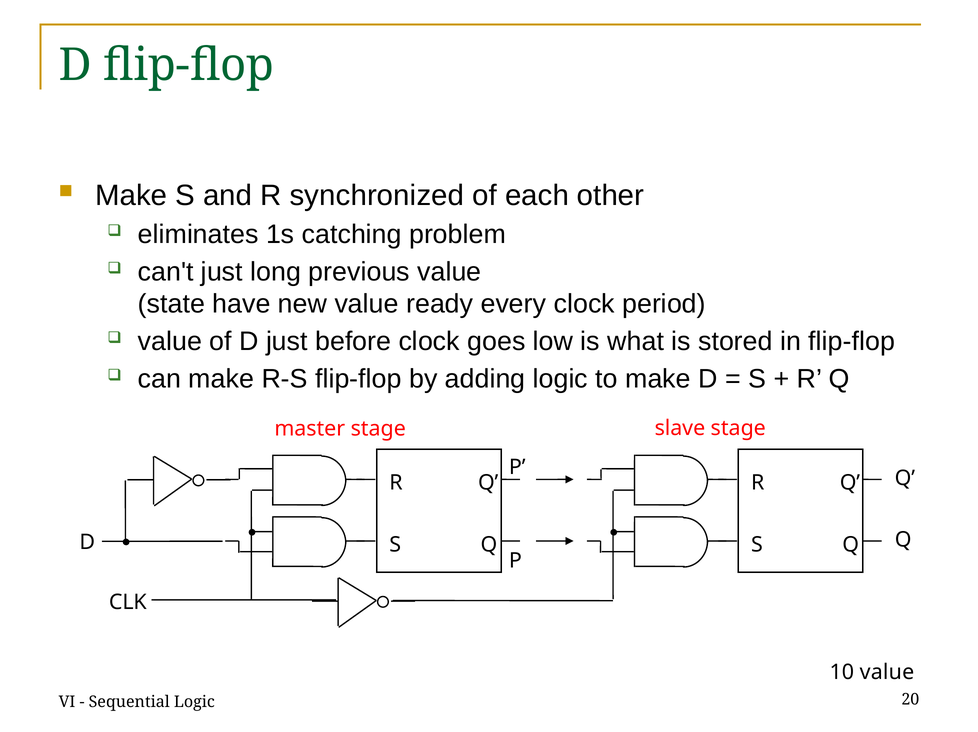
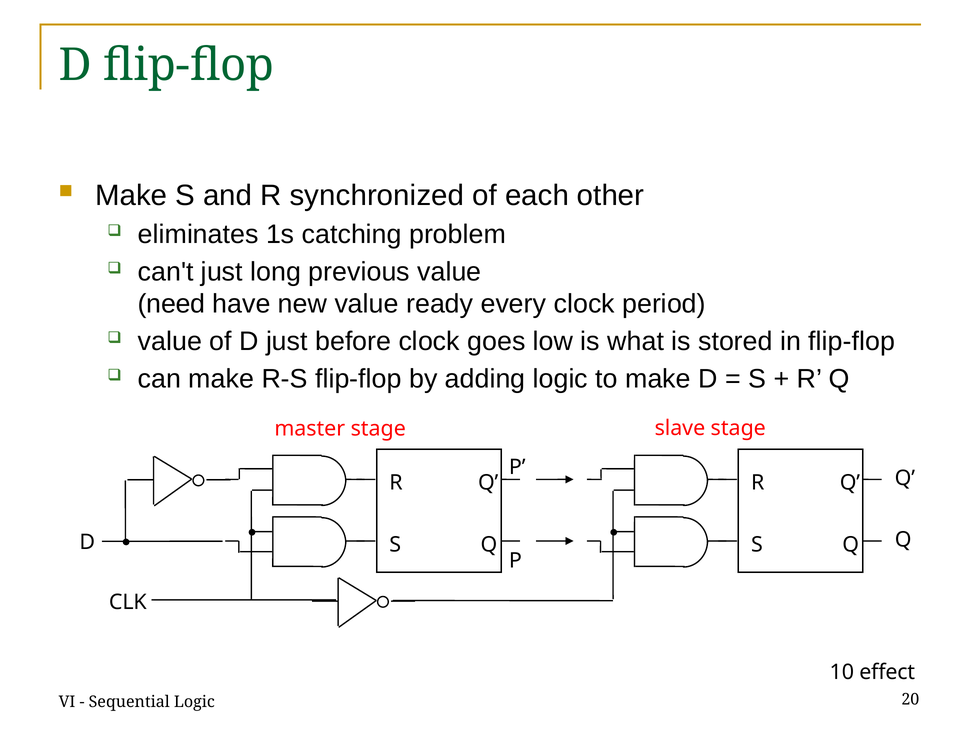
state: state -> need (172, 304)
10 value: value -> effect (887, 673)
